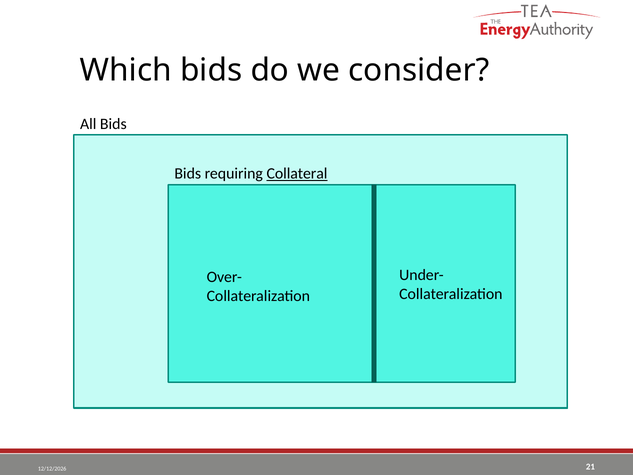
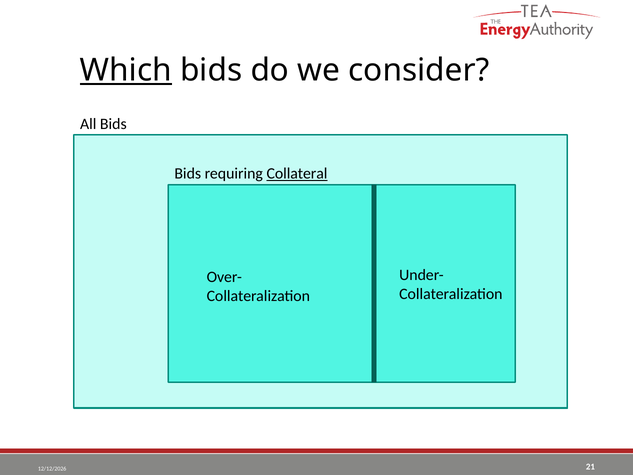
Which underline: none -> present (126, 70)
